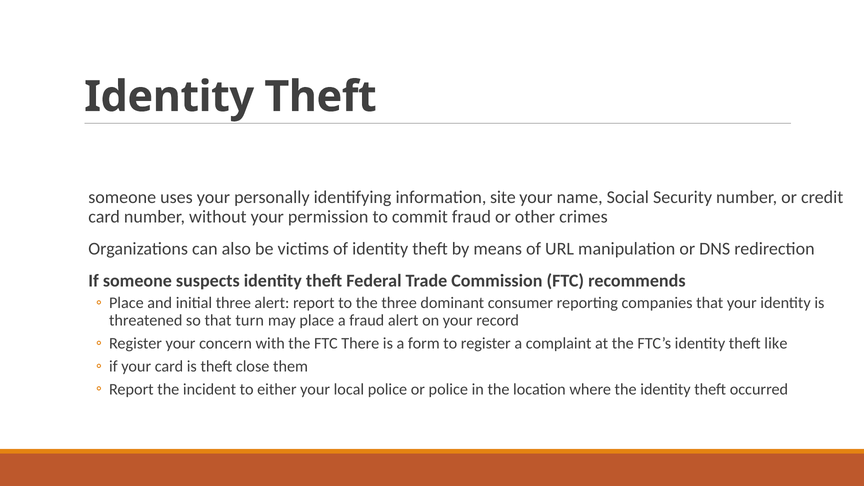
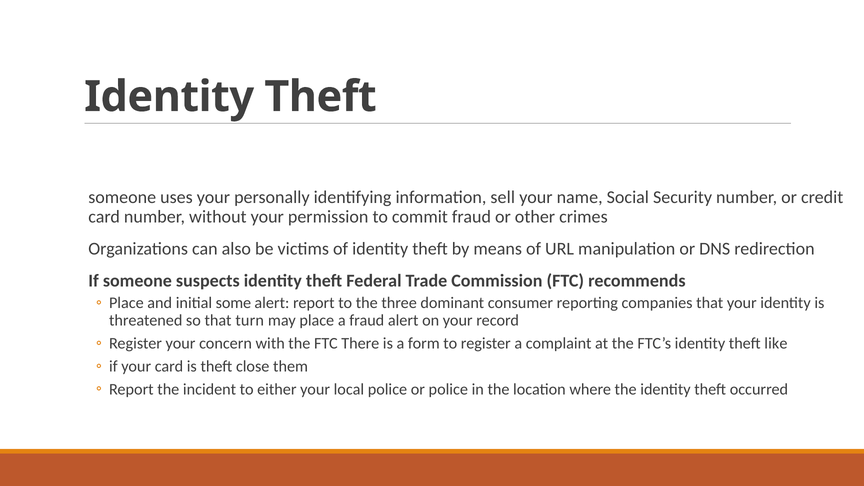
site: site -> sell (503, 197)
initial three: three -> some (233, 303)
